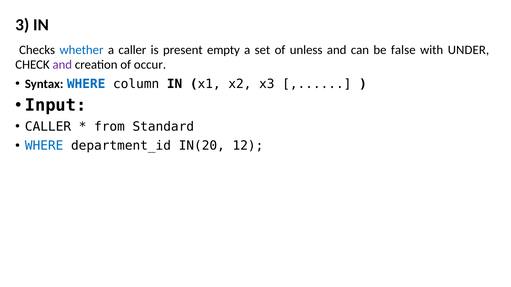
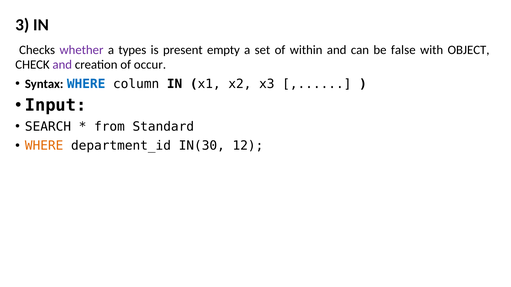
whether colour: blue -> purple (81, 50)
a caller: caller -> types (132, 50)
unless: unless -> within (306, 50)
UNDER: UNDER -> OBJECT (469, 50)
CALLER: CALLER -> SEARCH (48, 127)
WHERE colour: blue -> orange (44, 146)
IN(20: IN(20 -> IN(30 (202, 146)
